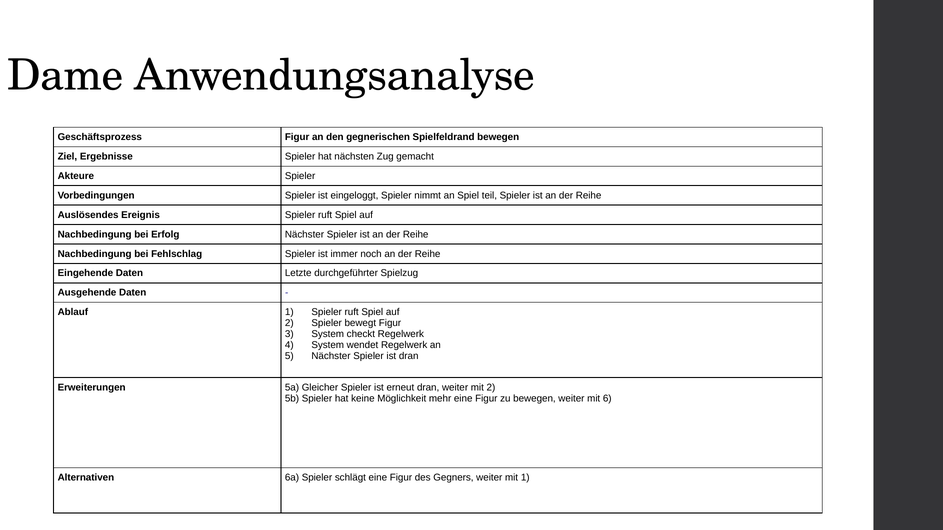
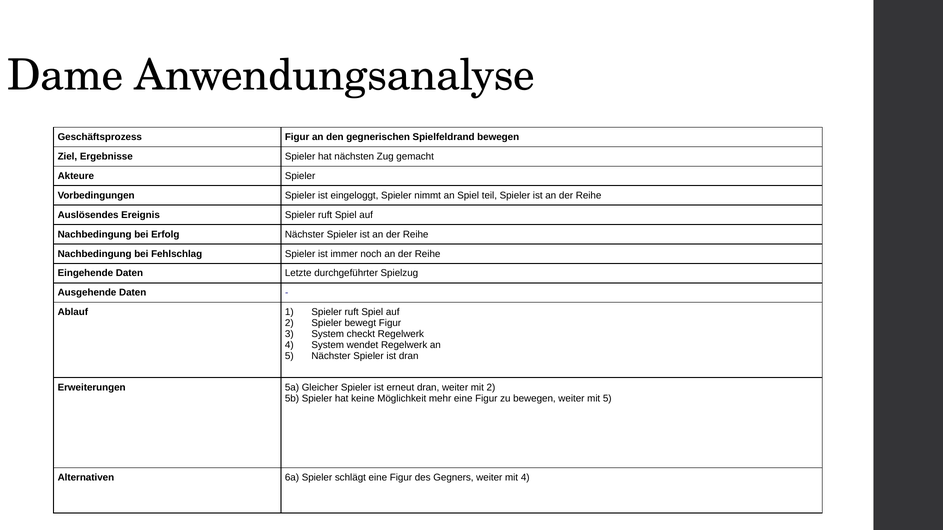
mit 6: 6 -> 5 (607, 399)
mit 1: 1 -> 4 (525, 478)
